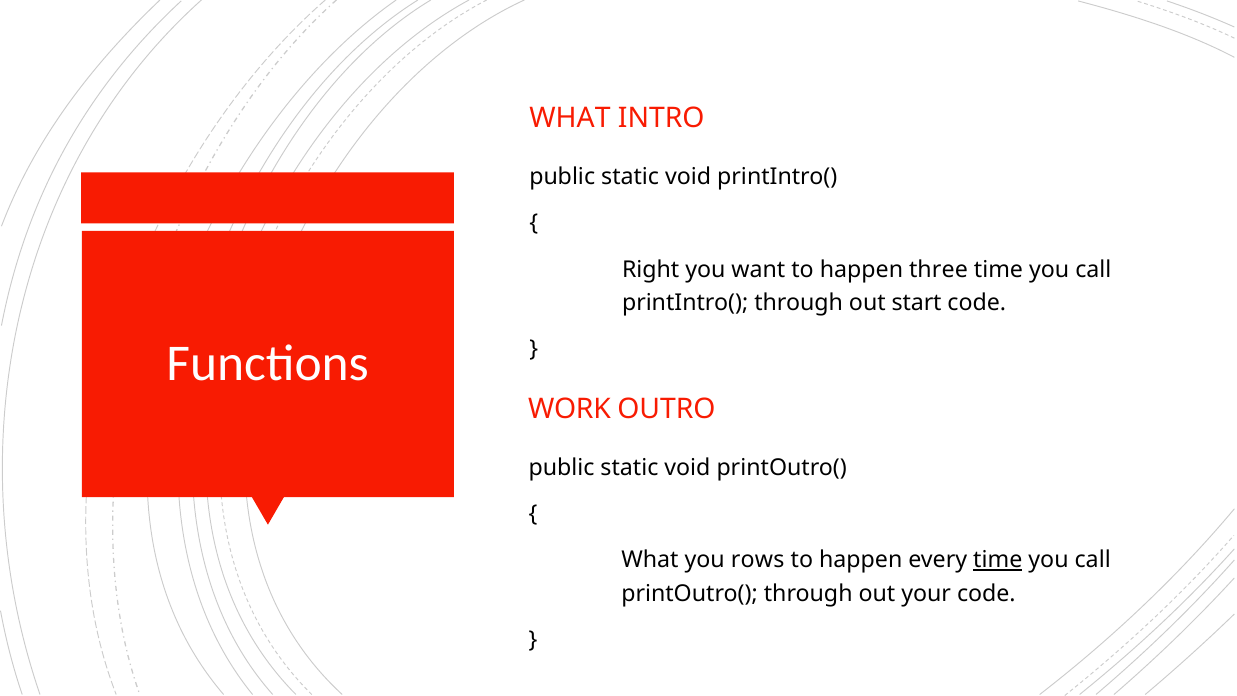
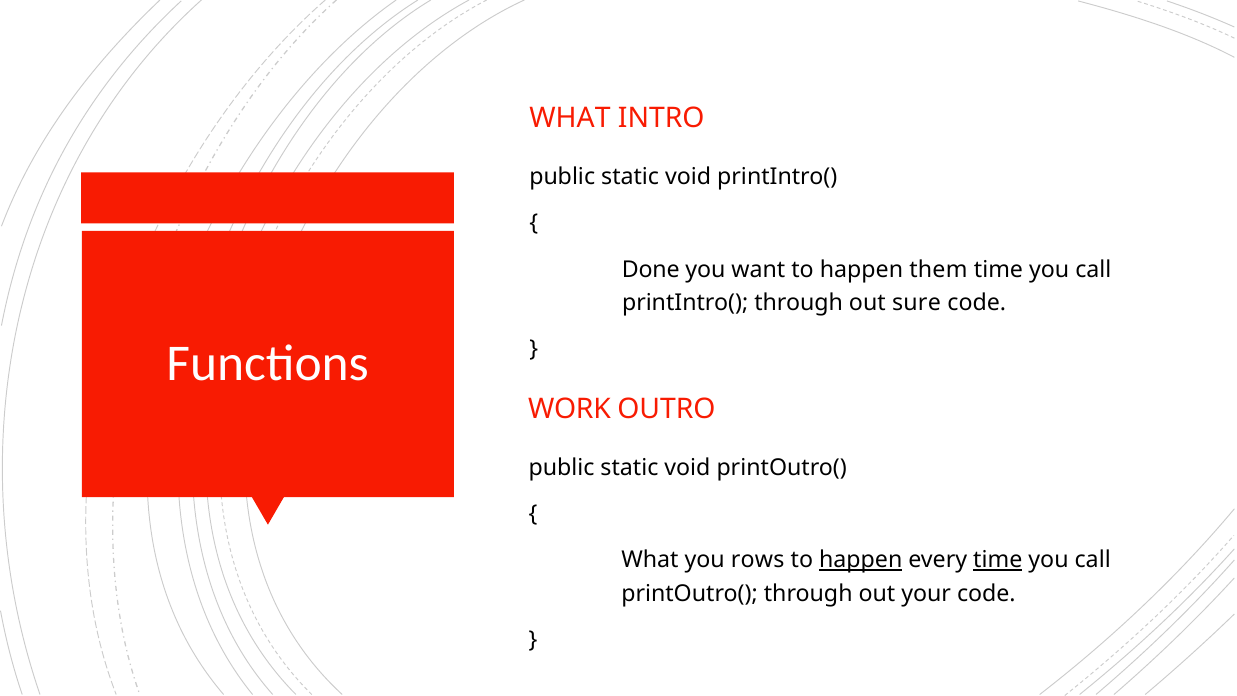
Right: Right -> Done (651, 269)
three: three -> them (938, 269)
start: start -> sure (916, 303)
happen underline: none -> present (861, 560)
